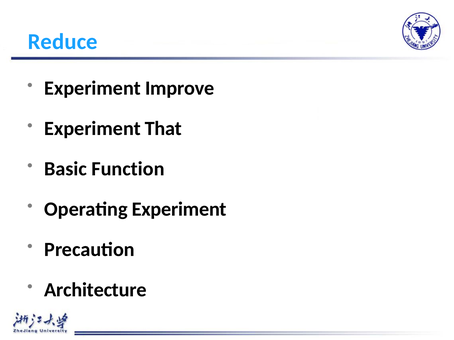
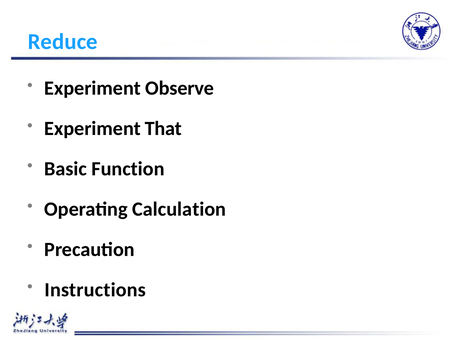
Improve: Improve -> Observe (180, 88)
Operating Experiment: Experiment -> Calculation (179, 210)
Architecture: Architecture -> Instructions (95, 290)
